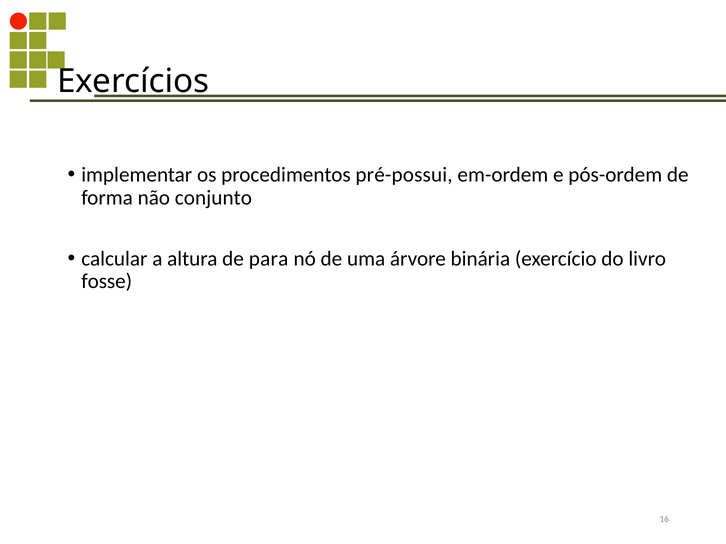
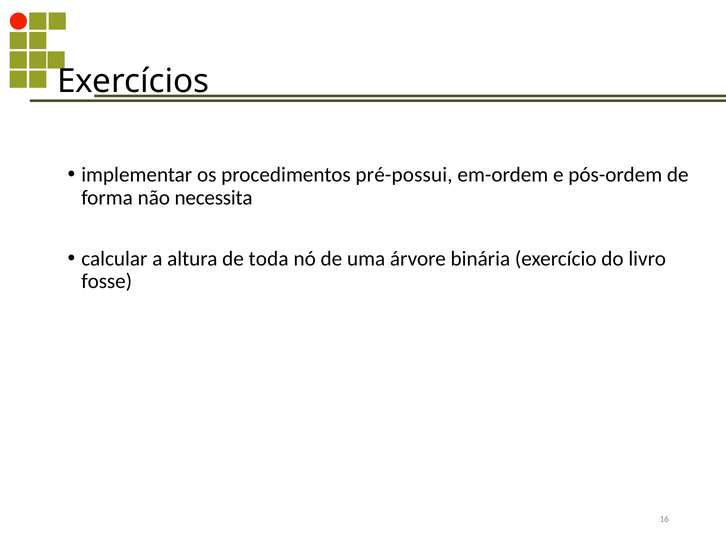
conjunto: conjunto -> necessita (214, 198)
para: para -> toda (269, 259)
